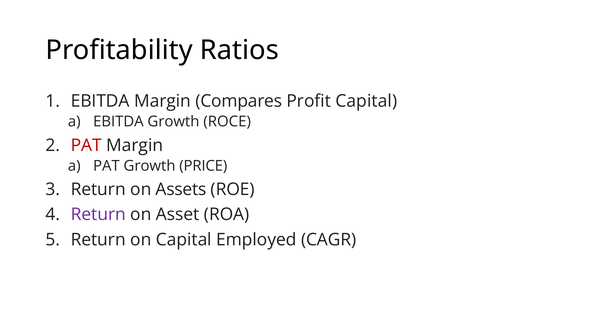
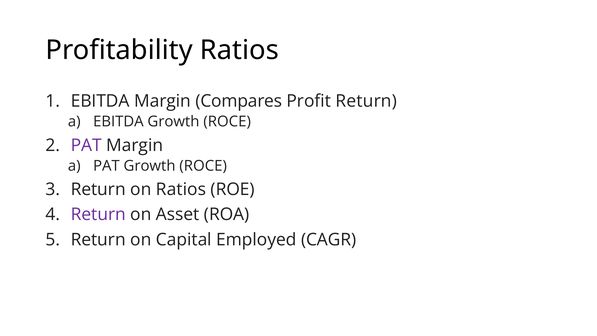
Profit Capital: Capital -> Return (366, 101)
PAT colour: red -> purple (86, 145)
PAT Growth PRICE: PRICE -> ROCE (203, 166)
on Assets: Assets -> Ratios (181, 189)
